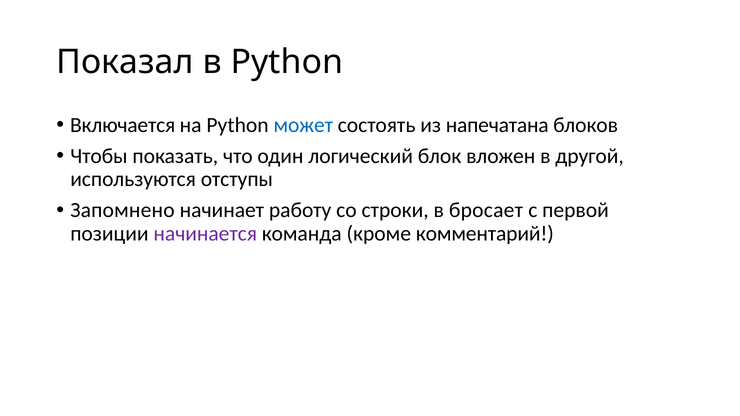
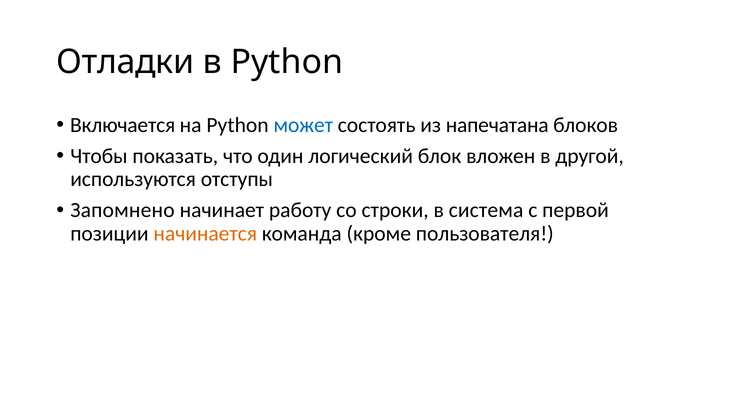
Показал: Показал -> Отладки (125, 62)
бросает: бросает -> система (486, 210)
начинается colour: purple -> orange (205, 234)
комментарий: комментарий -> пользователя (485, 234)
